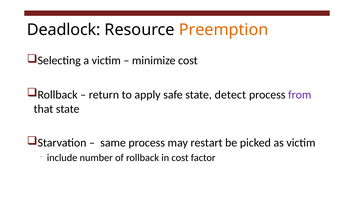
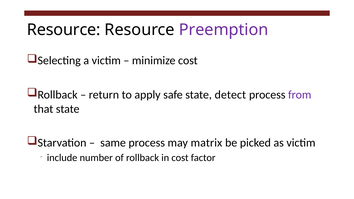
Deadlock: Deadlock -> Resource (64, 30)
Preemption colour: orange -> purple (224, 30)
restart: restart -> matrix (206, 143)
